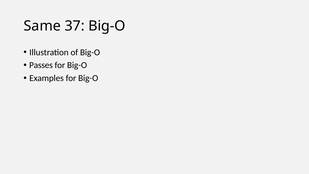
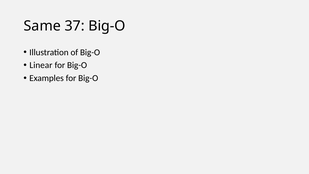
Passes: Passes -> Linear (41, 65)
